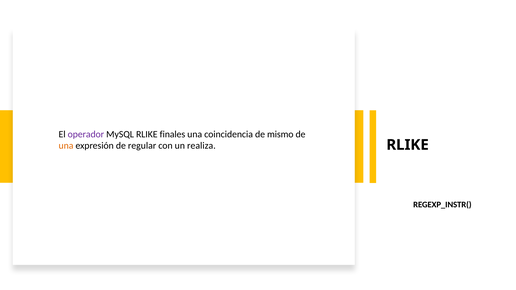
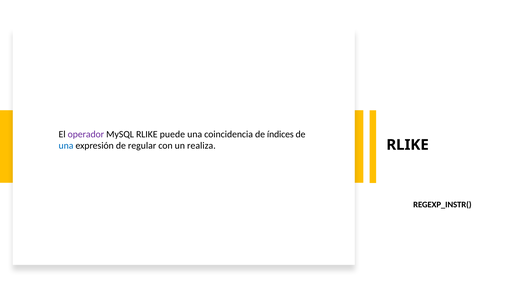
finales: finales -> puede (172, 134)
mismo: mismo -> índices (280, 134)
una colour: orange -> blue (66, 146)
